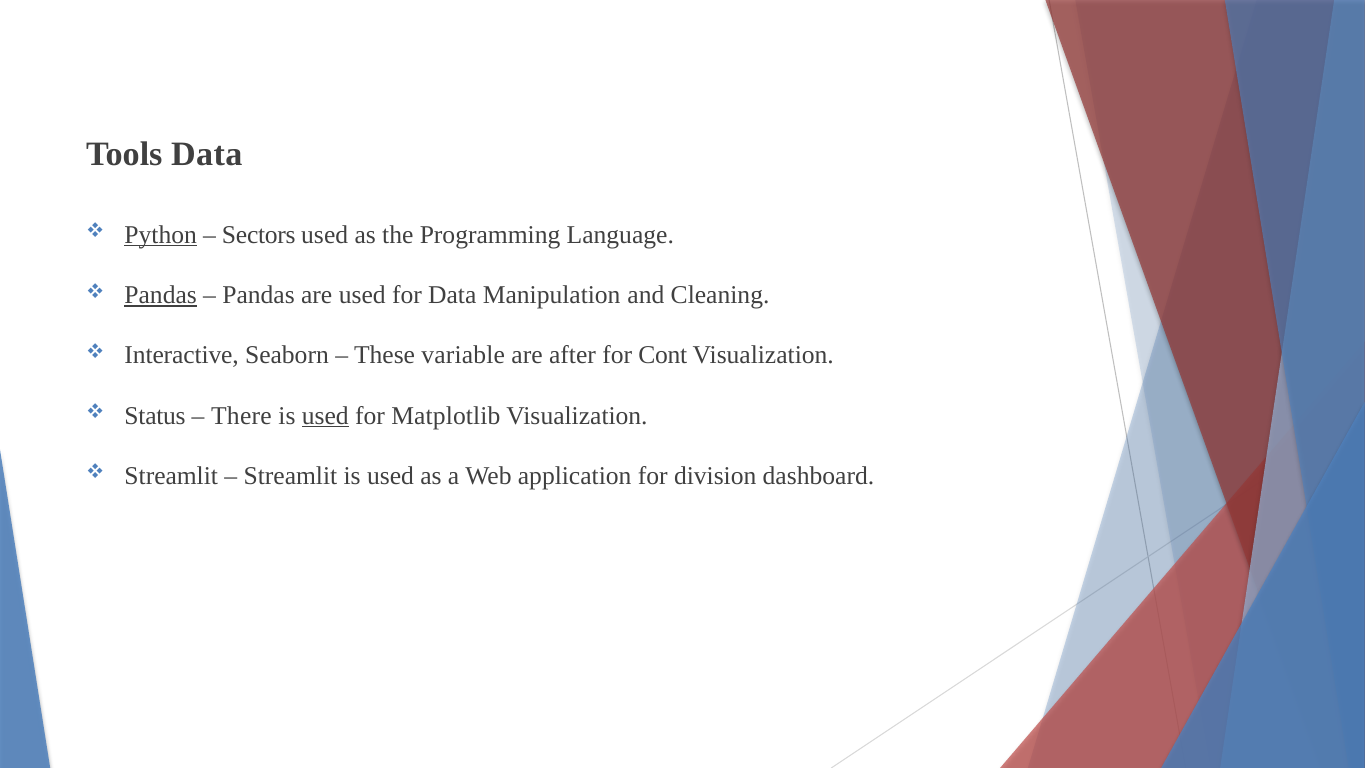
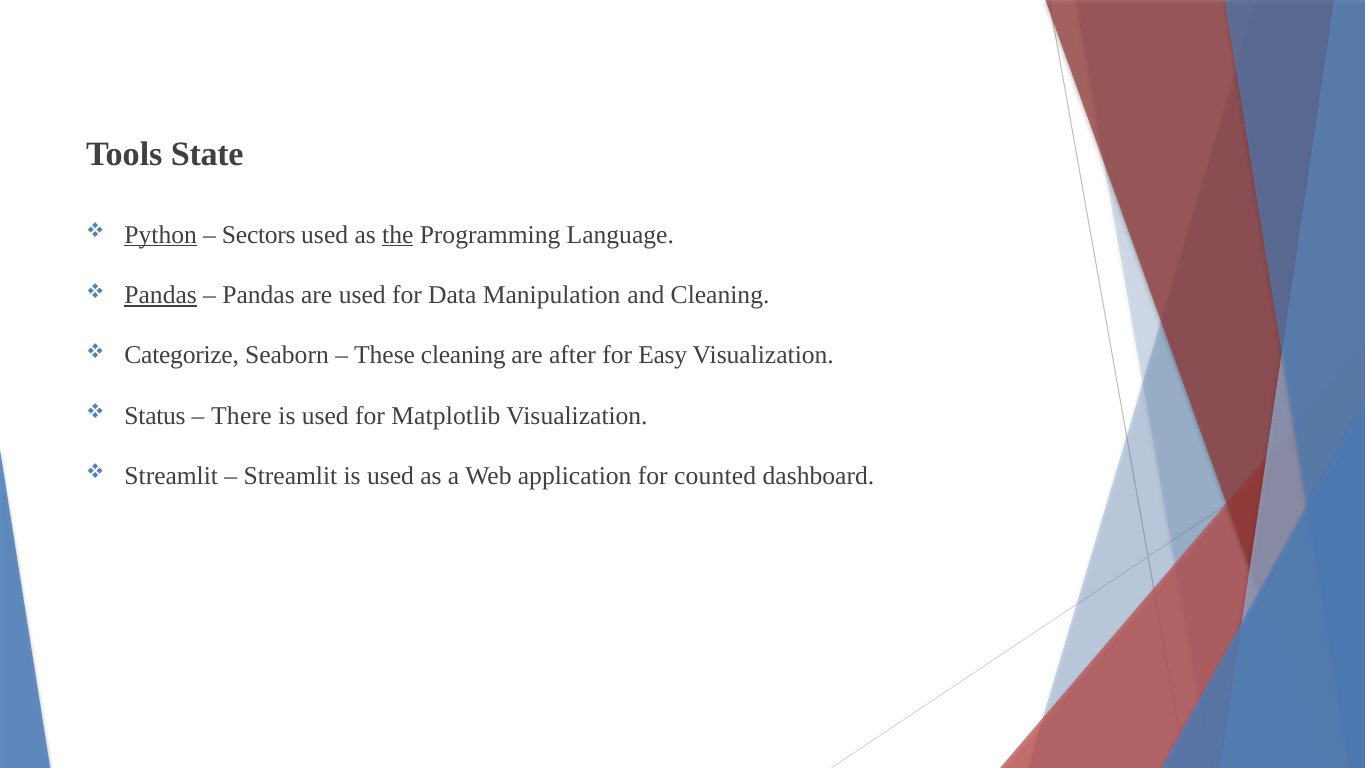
Tools Data: Data -> State (207, 154)
the underline: none -> present (398, 235)
Interactive: Interactive -> Categorize (182, 355)
These variable: variable -> cleaning (463, 355)
Cont: Cont -> Easy (663, 355)
used underline: present -> none (325, 415)
division: division -> counted (715, 476)
